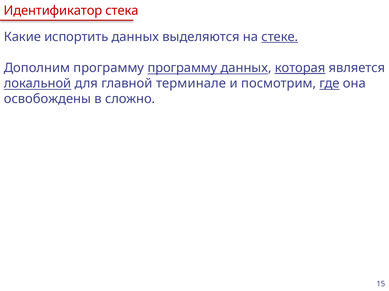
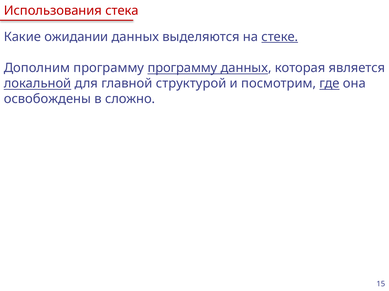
Идентификатор: Идентификатор -> Использования (53, 11)
испортить: испортить -> ожидании (76, 37)
которая underline: present -> none (300, 68)
терминале: терминале -> структурой (191, 84)
